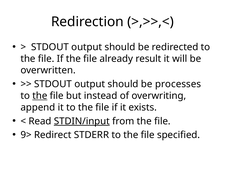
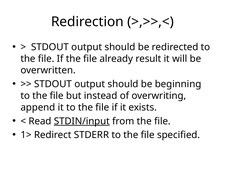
processes: processes -> beginning (178, 84)
the underline: present -> none (40, 96)
9>: 9> -> 1> (26, 135)
